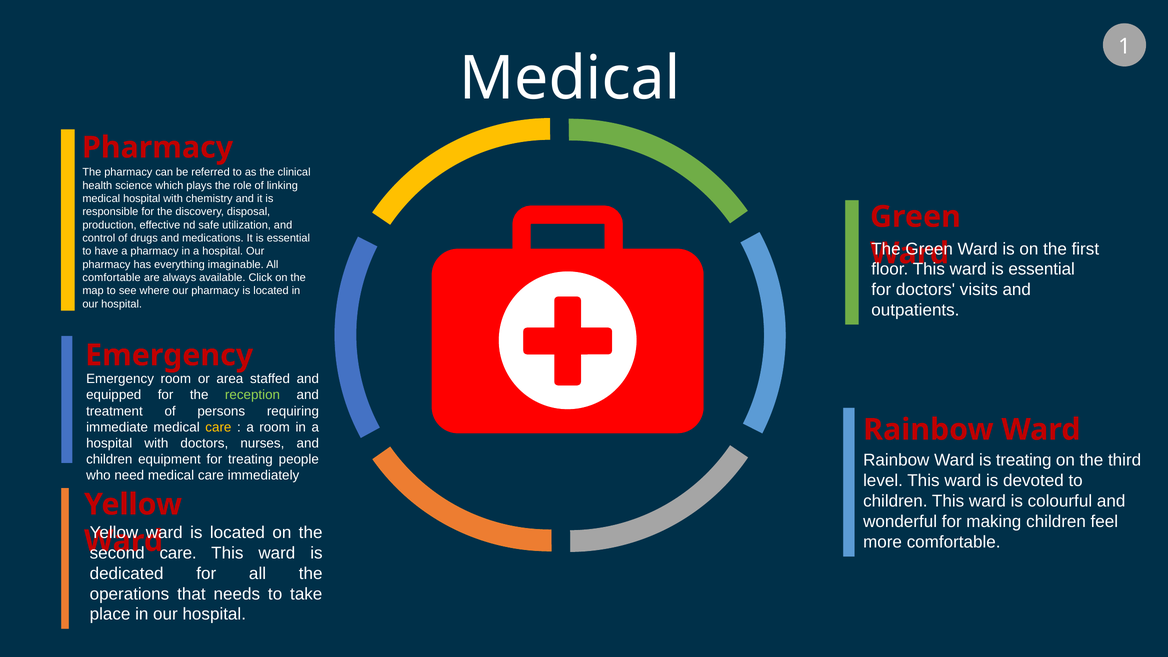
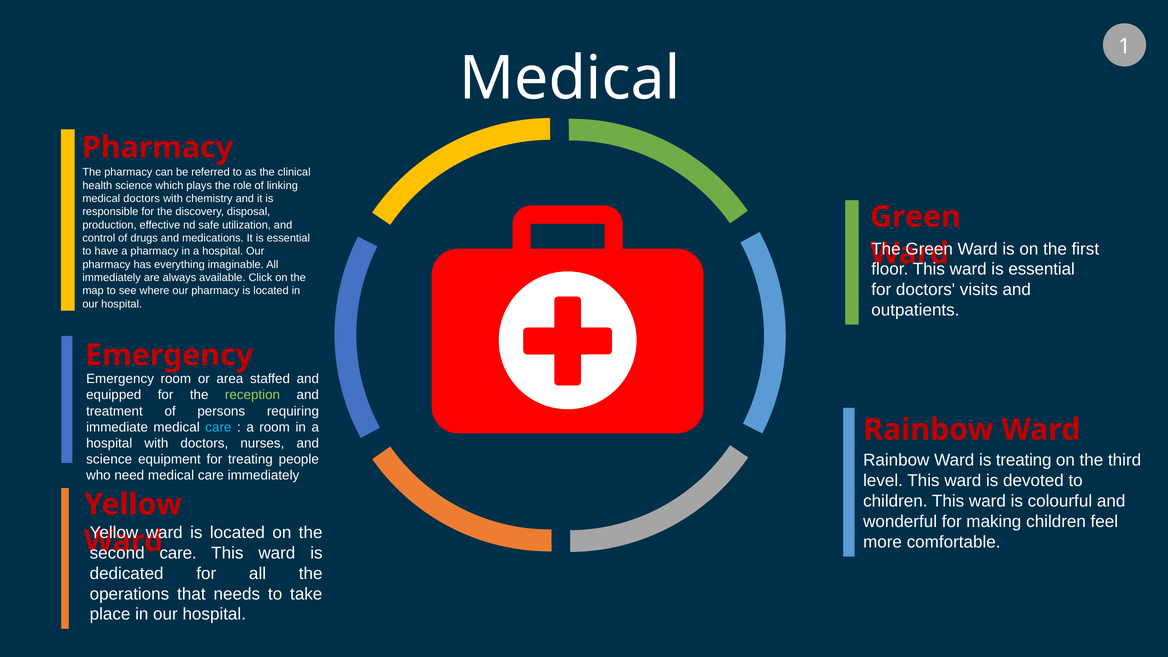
medical hospital: hospital -> doctors (142, 199)
comfortable: comfortable -> immediately (112, 278)
care colour: yellow -> light blue (218, 427)
children: children -> science (109, 459)
